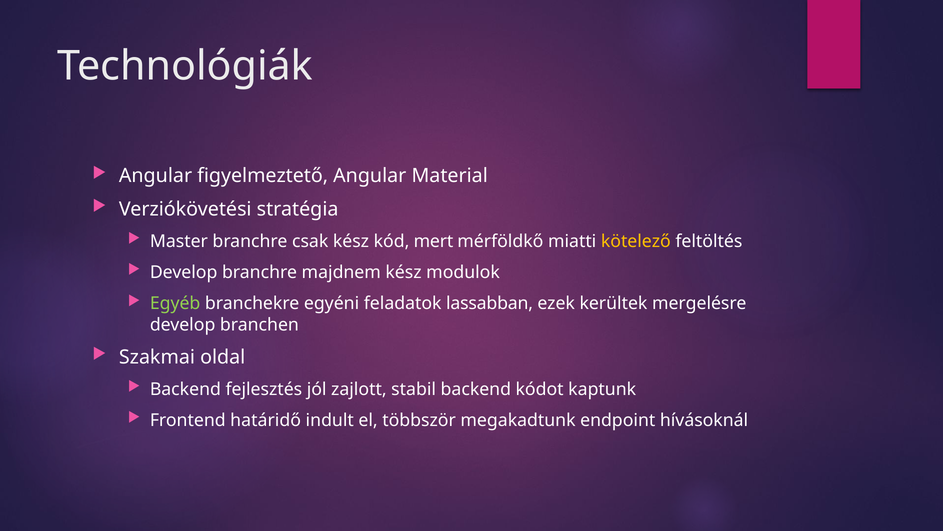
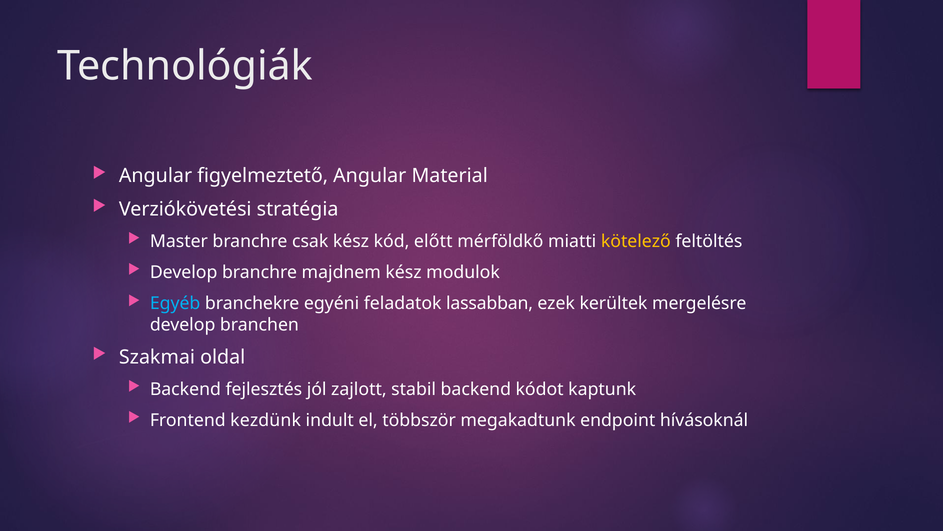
mert: mert -> előtt (433, 241)
Egyéb colour: light green -> light blue (175, 303)
határidő: határidő -> kezdünk (266, 420)
